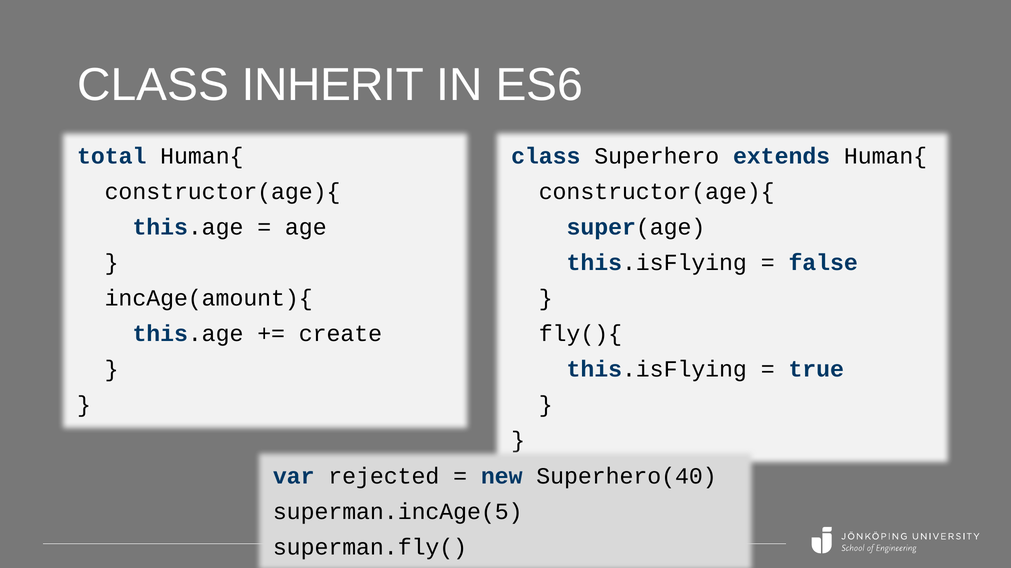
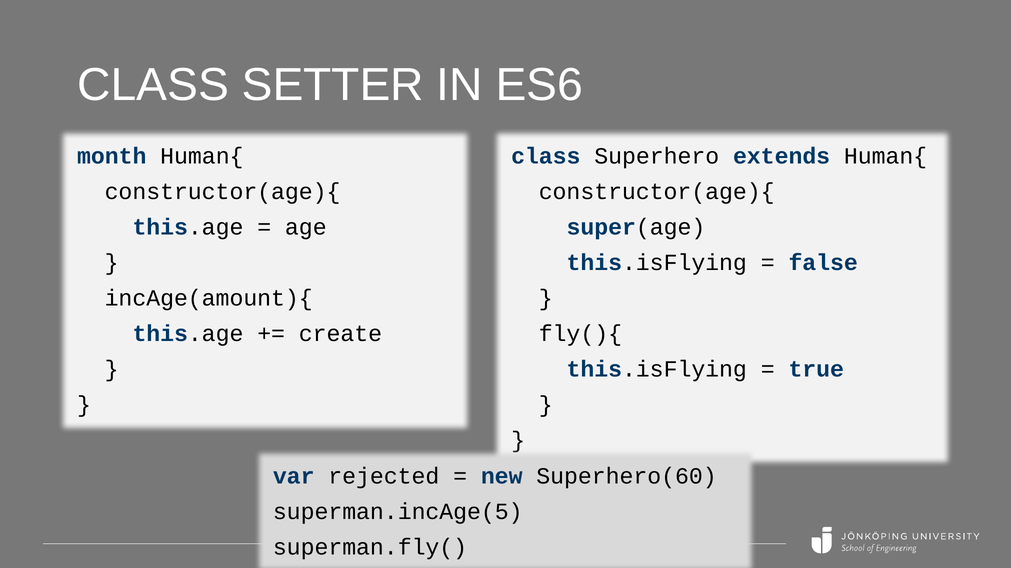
INHERIT: INHERIT -> SETTER (333, 85)
total: total -> month (112, 156)
Superhero(40: Superhero(40 -> Superhero(60 (627, 476)
